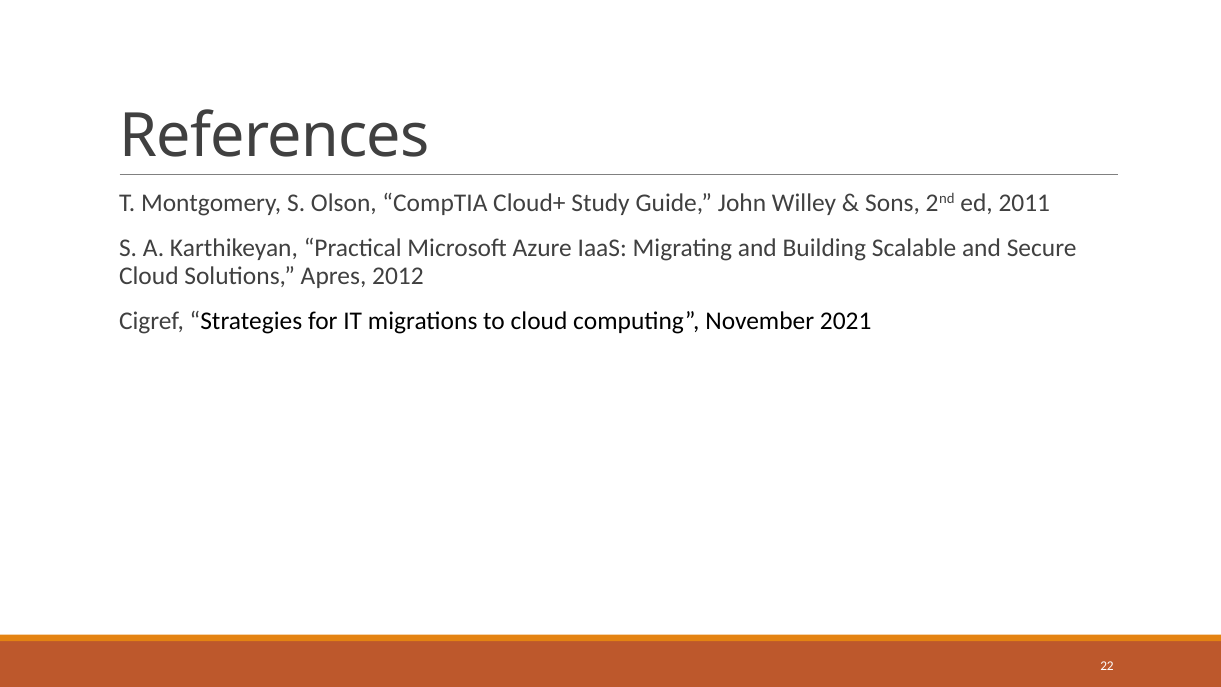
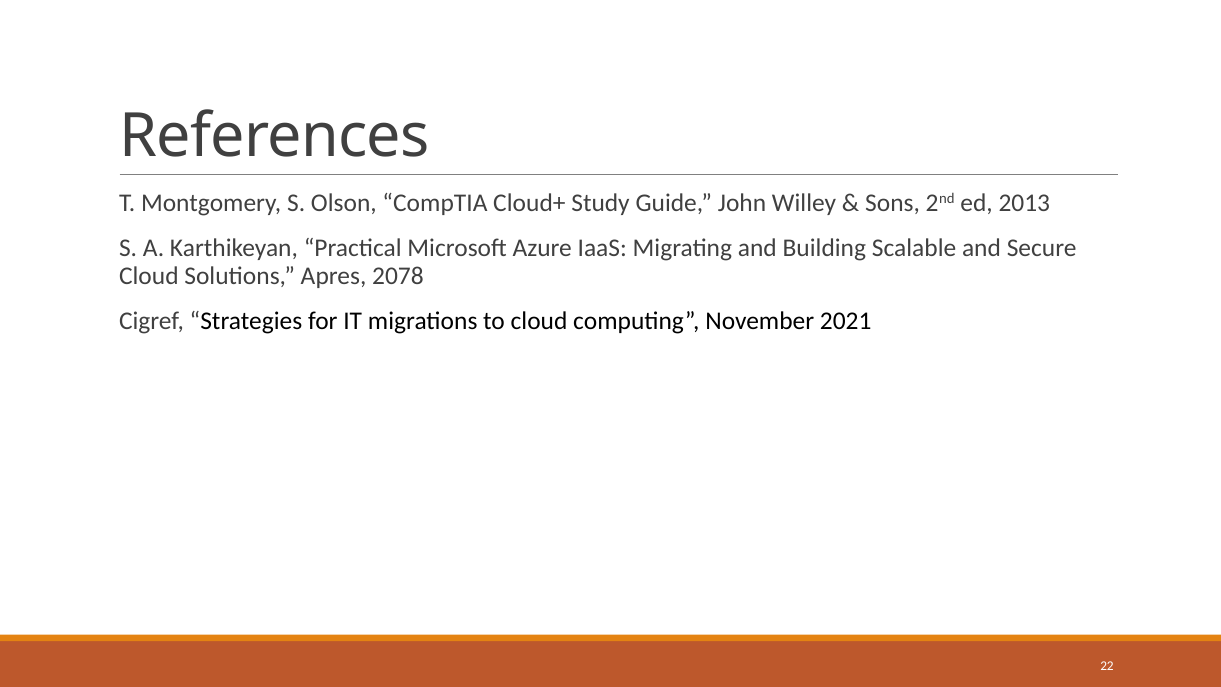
2011: 2011 -> 2013 (1024, 203)
2012: 2012 -> 2078 (398, 276)
